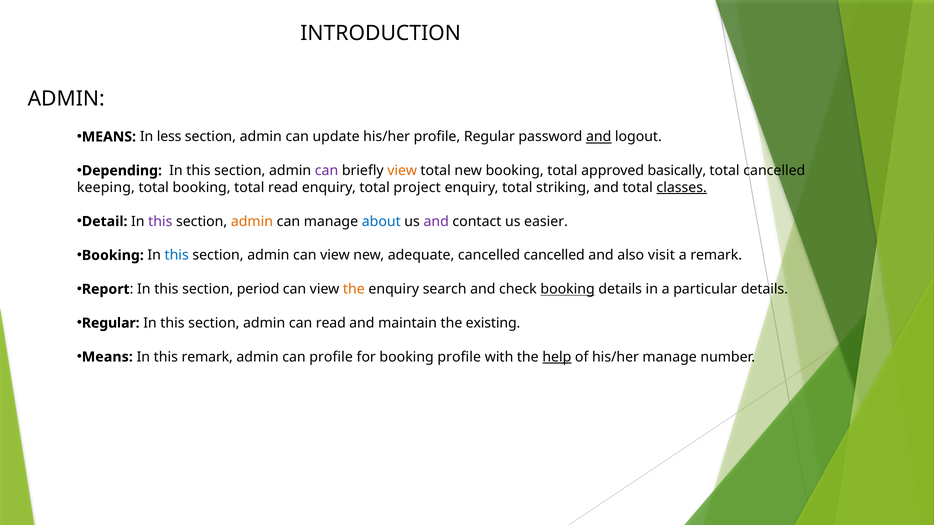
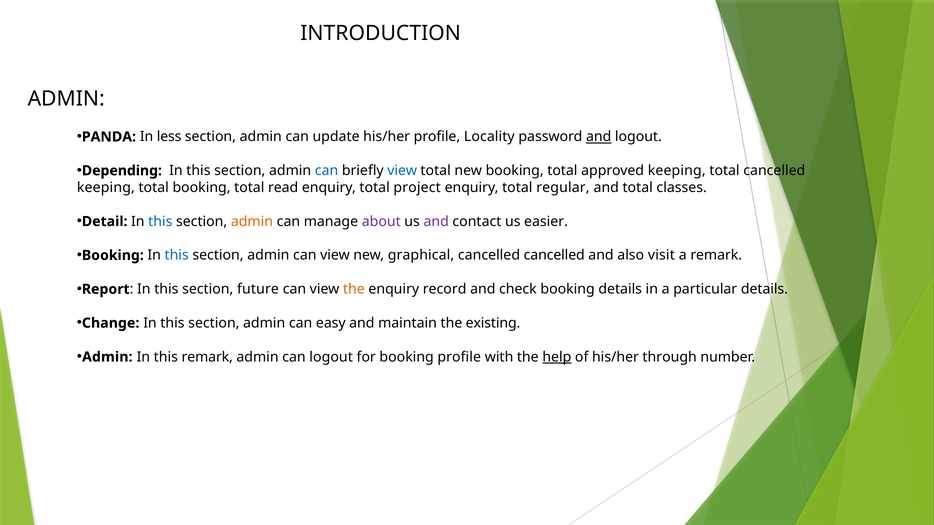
MEANS: MEANS -> PANDA (109, 137)
profile Regular: Regular -> Locality (489, 137)
can colour: purple -> blue (327, 171)
view colour: orange -> blue (402, 171)
approved basically: basically -> keeping (677, 171)
striking: striking -> regular (563, 188)
classes underline: present -> none (682, 188)
this colour: purple -> blue (160, 222)
about colour: blue -> purple (381, 222)
adequate: adequate -> graphical (421, 256)
period: period -> future (258, 289)
search: search -> record (445, 289)
booking underline: present -> none (568, 289)
Regular: Regular -> Change (111, 323)
can read: read -> easy (331, 323)
Means: Means -> Admin (107, 357)
can profile: profile -> logout (331, 357)
his/her manage: manage -> through (670, 357)
